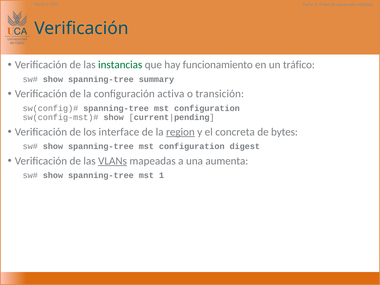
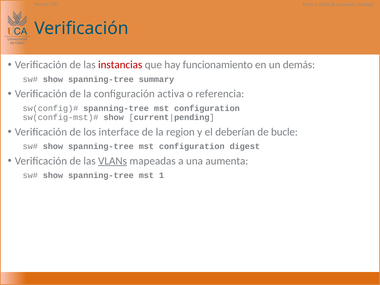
instancias colour: green -> red (120, 65)
tráfico: tráfico -> demás (299, 65)
transición: transición -> referencia (220, 94)
region underline: present -> none (180, 132)
concreta: concreta -> deberían (235, 132)
bytes: bytes -> bucle (284, 132)
